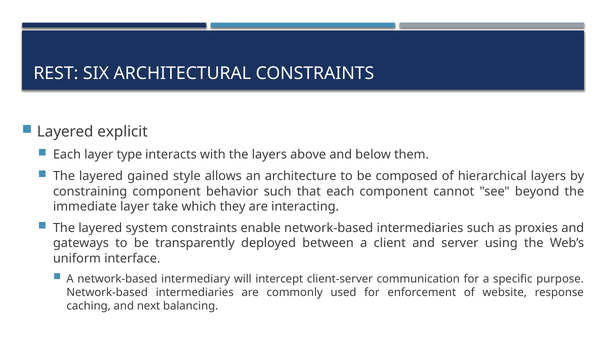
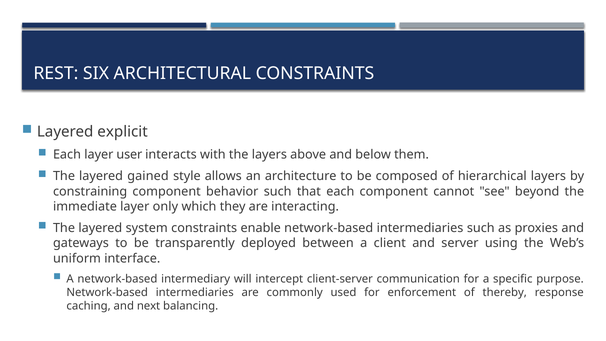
type: type -> user (129, 155)
take: take -> only (165, 207)
website: website -> thereby (505, 292)
